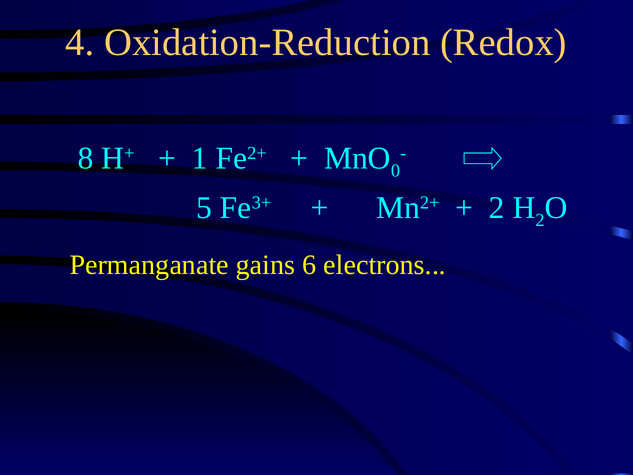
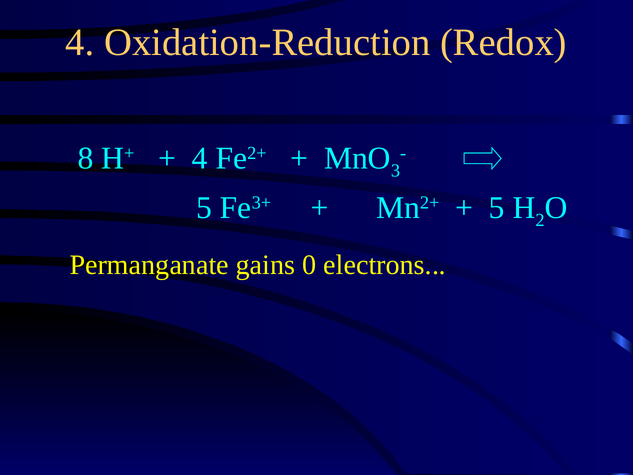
1: 1 -> 4 (200, 158)
0: 0 -> 3 (395, 171)
2: 2 -> 5 (497, 208)
6: 6 -> 0 (309, 265)
